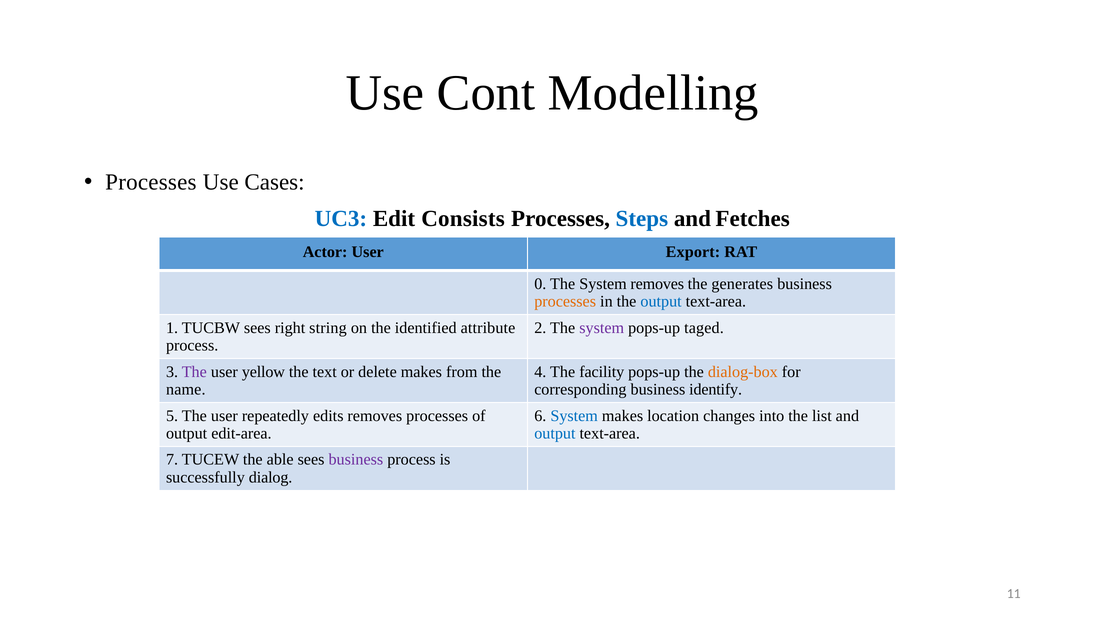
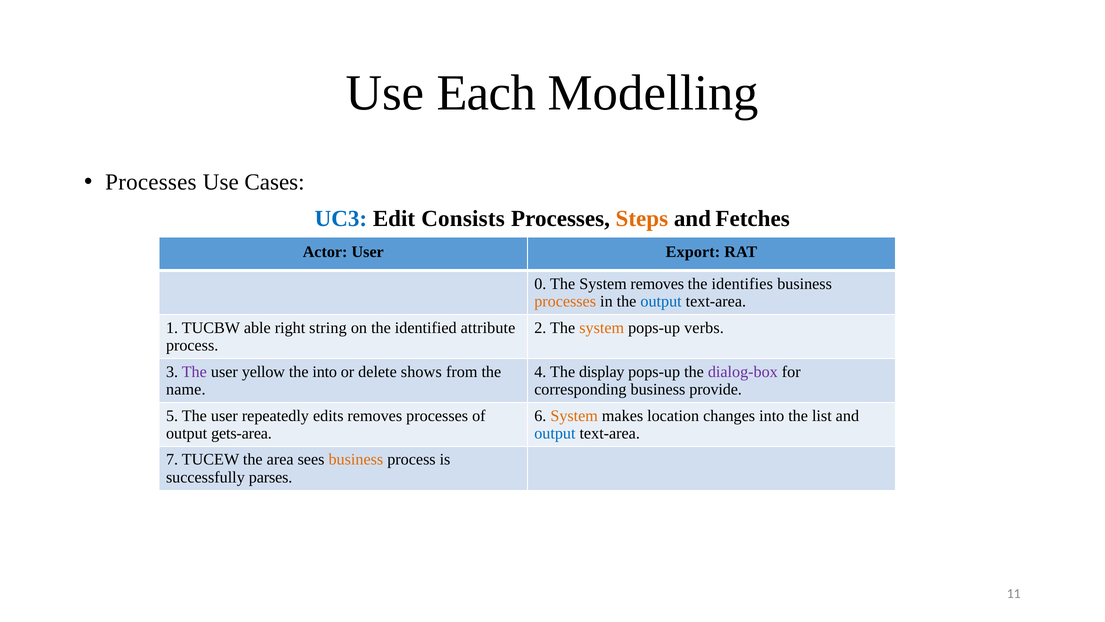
Cont: Cont -> Each (486, 93)
Steps colour: blue -> orange (642, 218)
generates: generates -> identifies (742, 284)
TUCBW sees: sees -> able (257, 327)
system colour: purple -> orange (602, 327)
taged: taged -> verbs (704, 327)
the text: text -> into (325, 371)
delete makes: makes -> shows (421, 371)
facility: facility -> display (602, 371)
dialog-box colour: orange -> purple (743, 371)
identify: identify -> provide (716, 389)
System colour: blue -> orange (574, 415)
edit-area: edit-area -> gets-area (242, 433)
able: able -> area (280, 459)
business colour: purple -> orange (356, 459)
dialog: dialog -> parses (271, 477)
